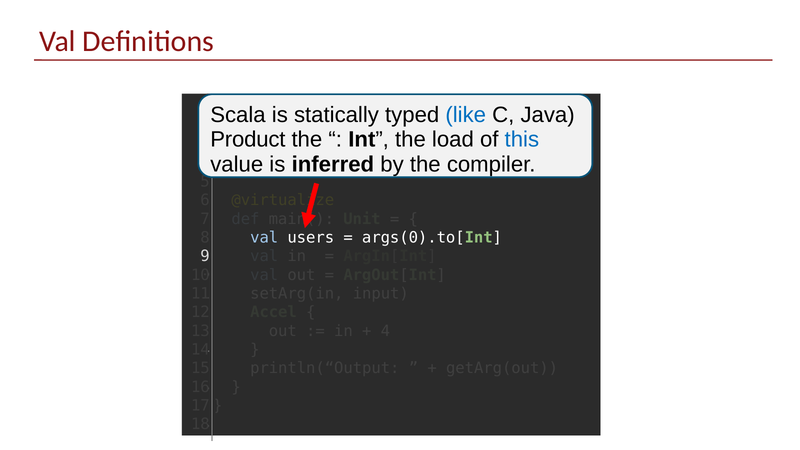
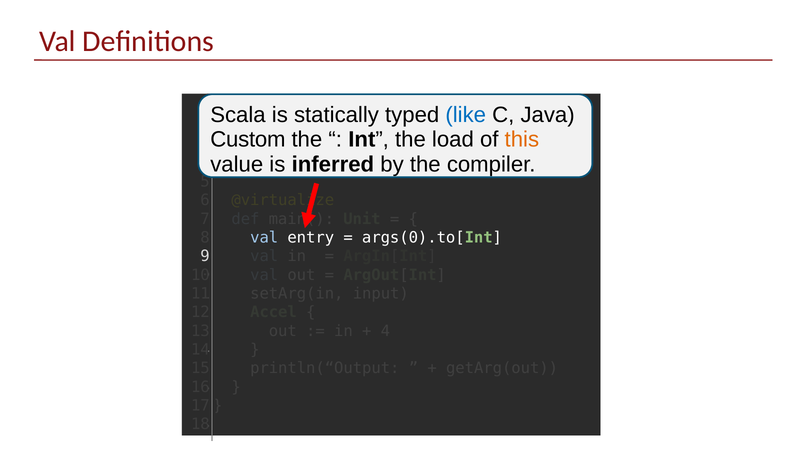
Product: Product -> Custom (248, 140)
this colour: blue -> orange (522, 140)
users: users -> entry (311, 238)
